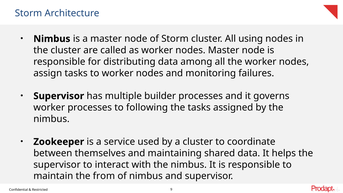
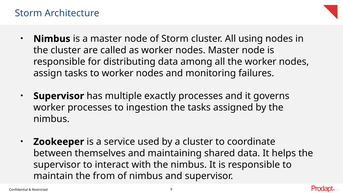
builder: builder -> exactly (160, 96)
following: following -> ingestion (147, 107)
